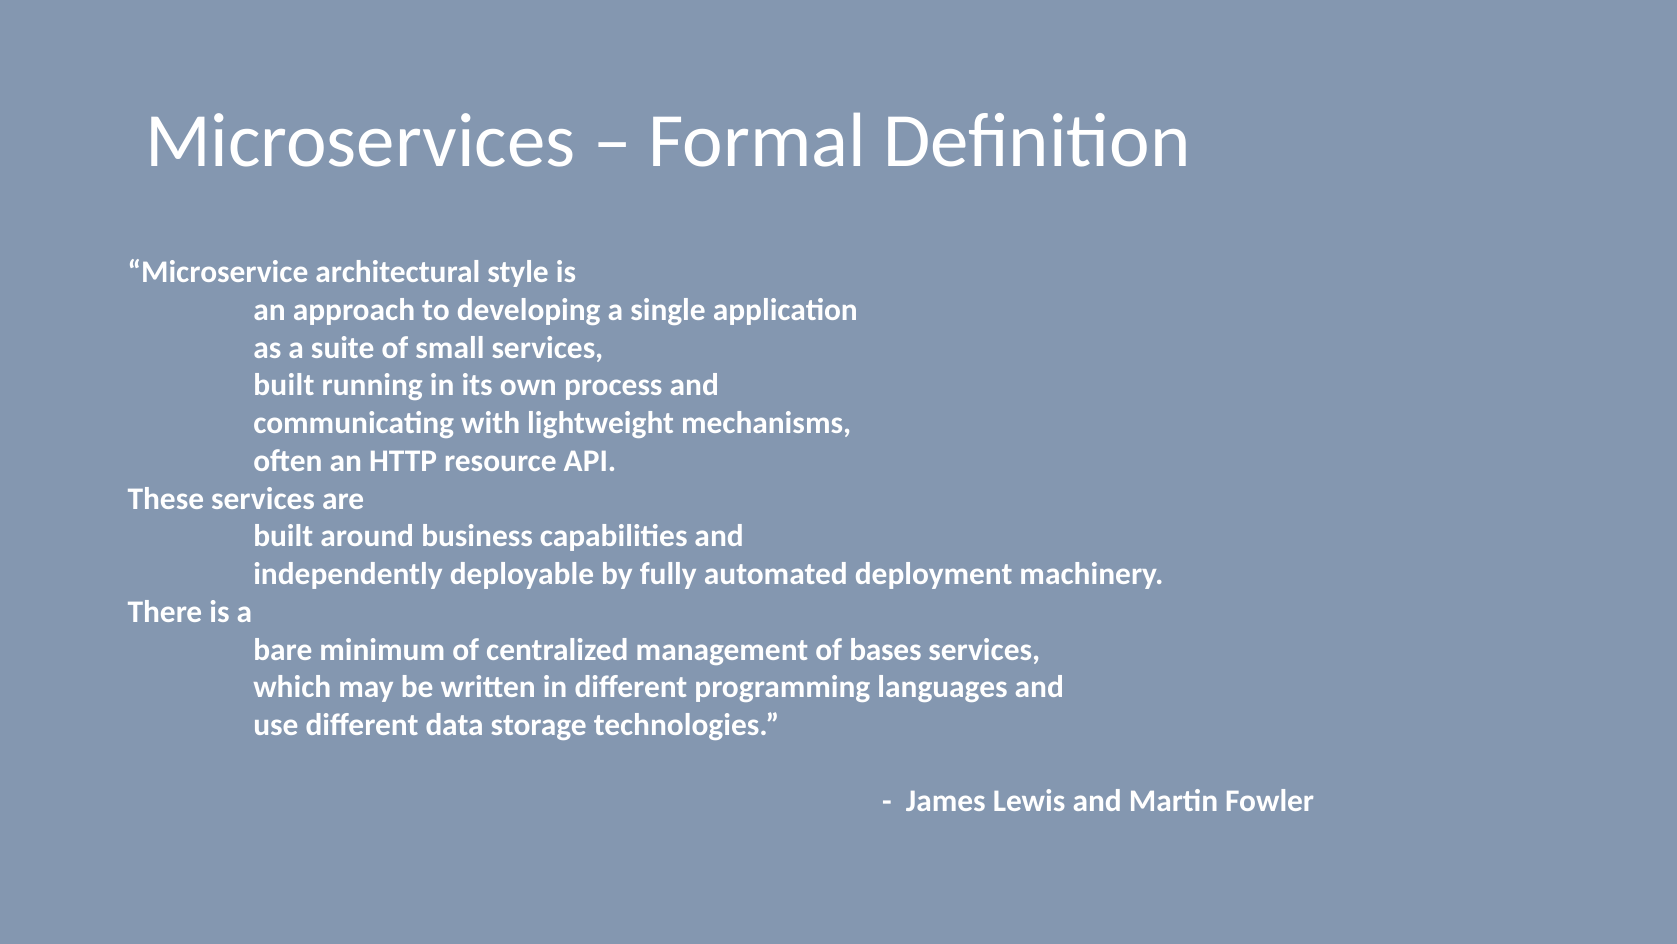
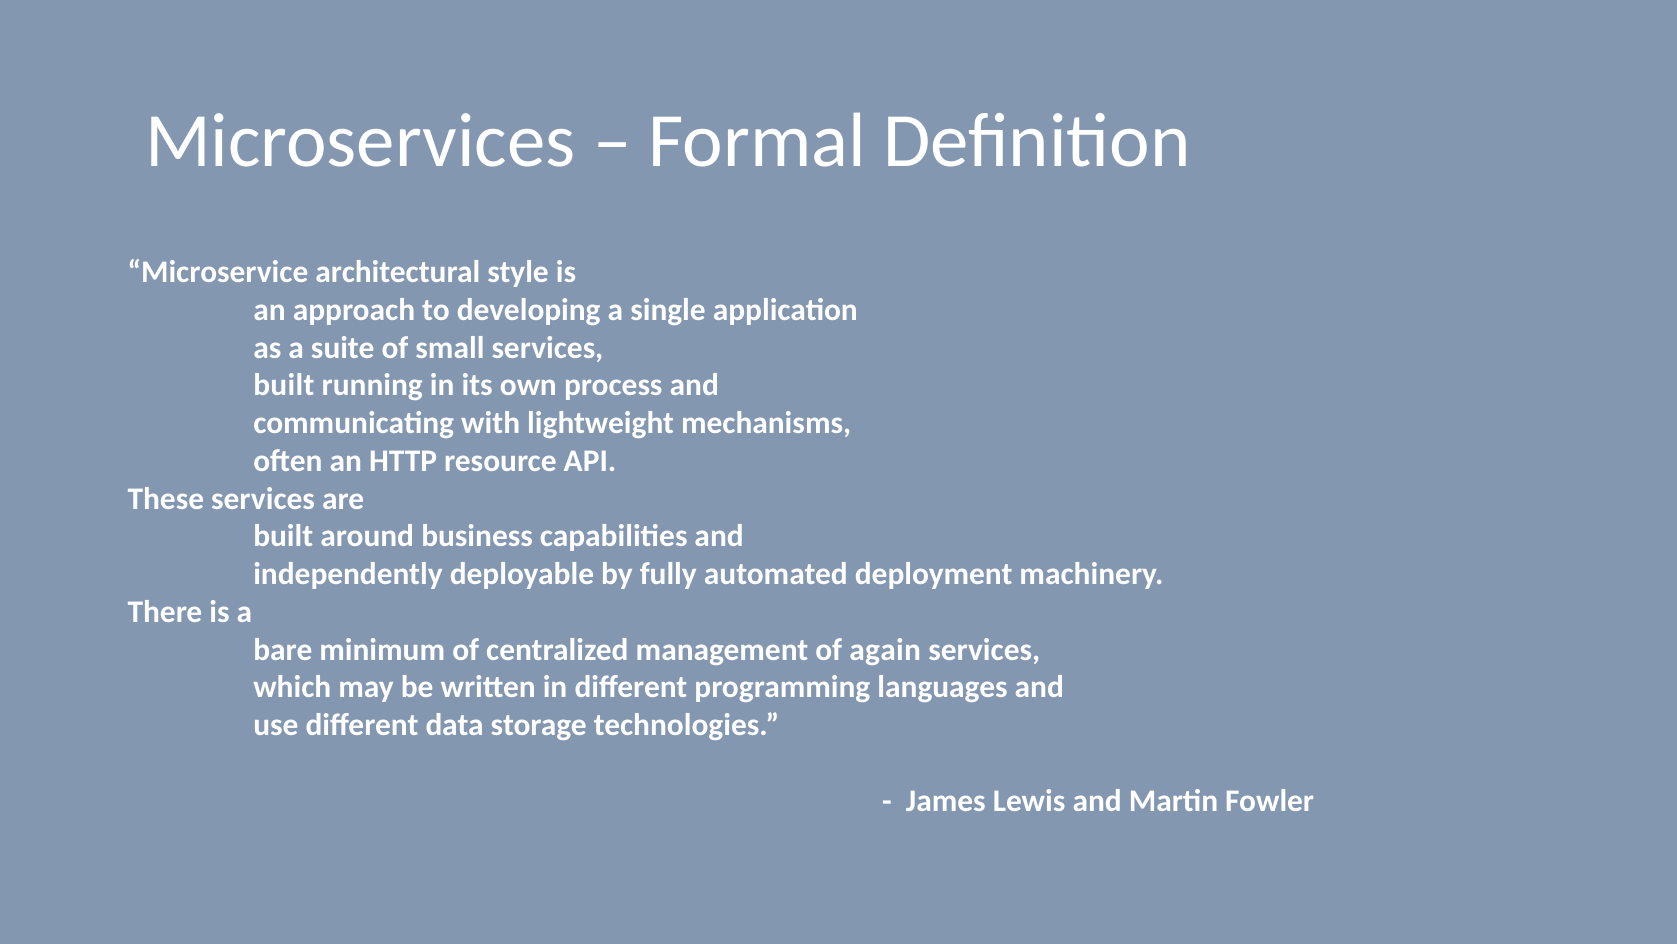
bases: bases -> again (885, 649)
